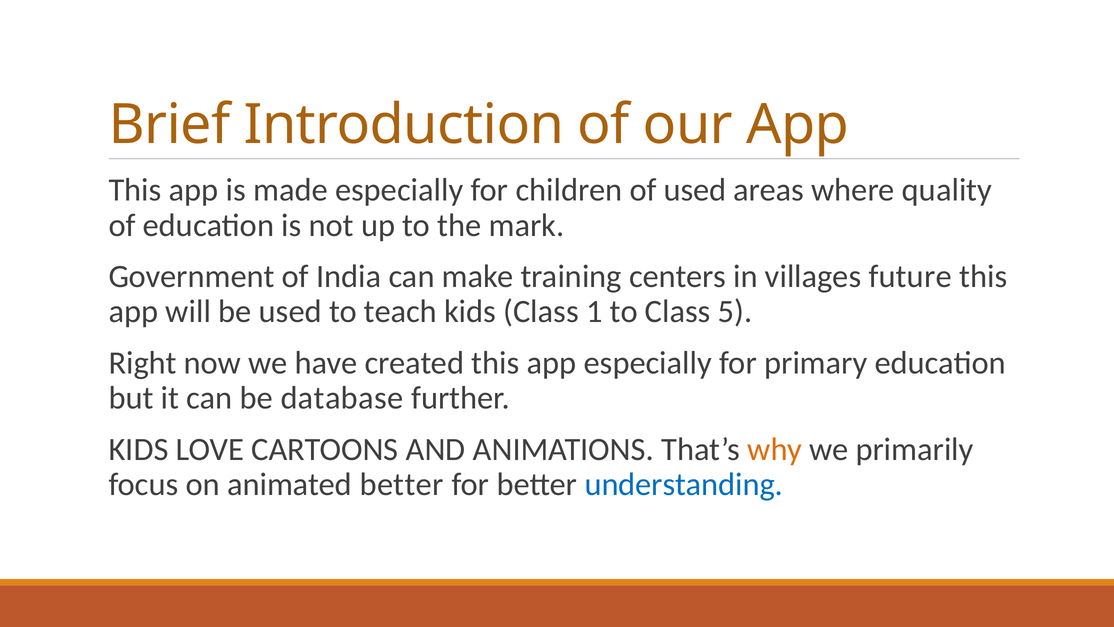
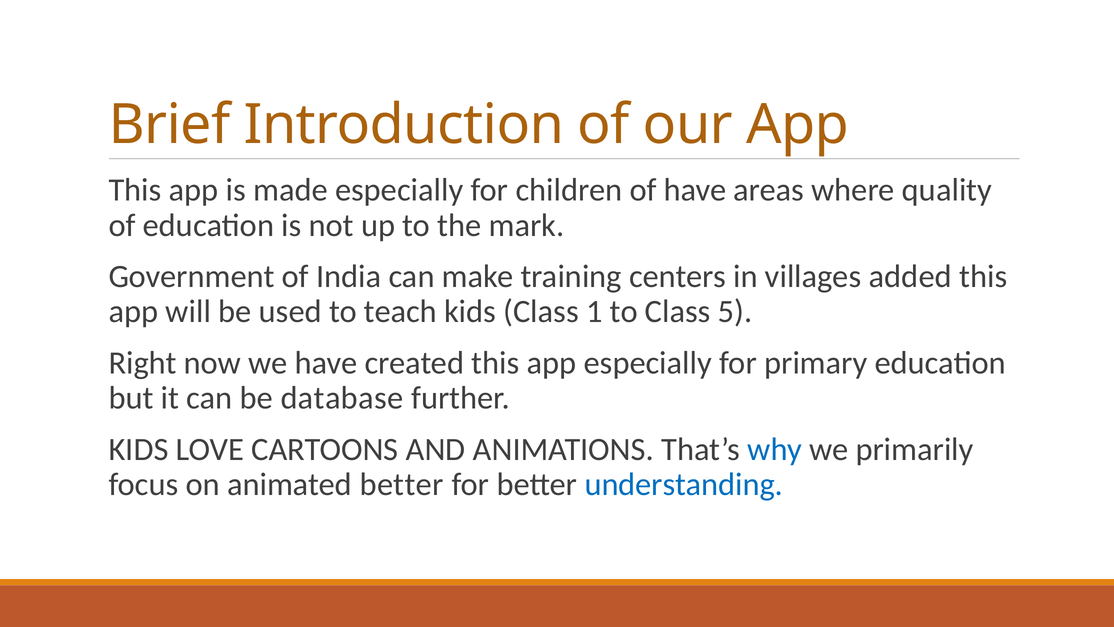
of used: used -> have (695, 190)
future: future -> added (910, 276)
why colour: orange -> blue (775, 449)
